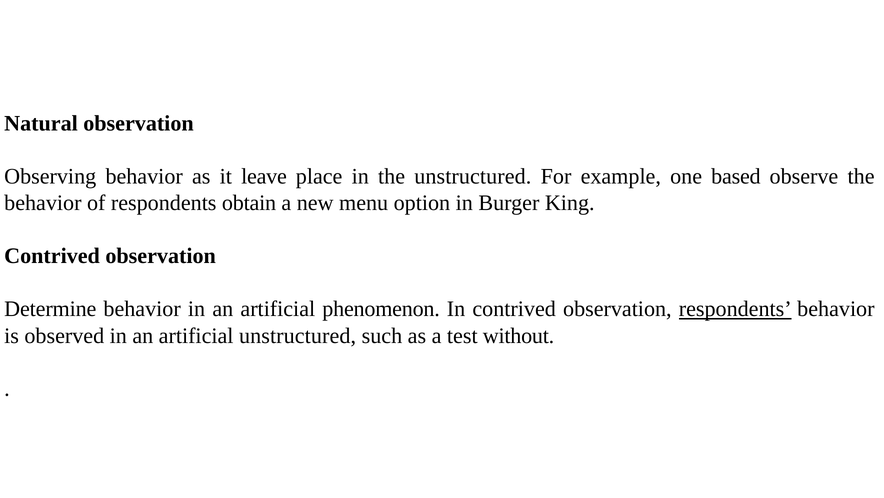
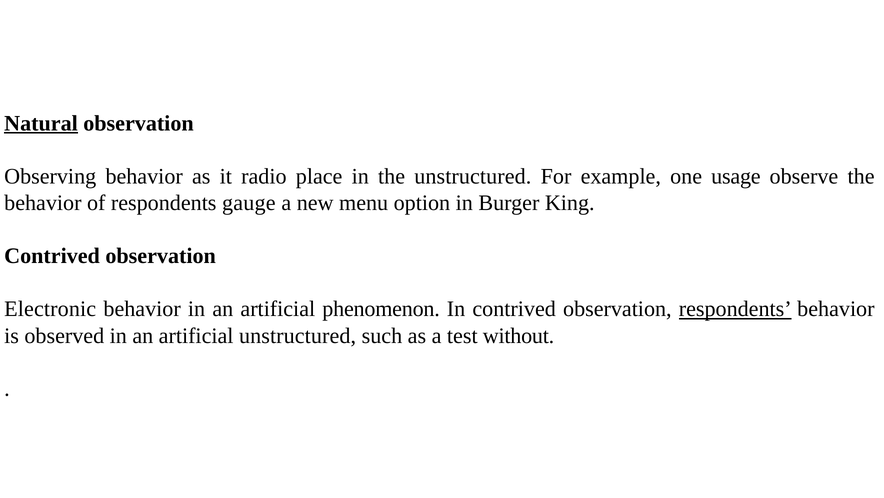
Natural underline: none -> present (41, 123)
leave: leave -> radio (264, 176)
based: based -> usage (736, 176)
obtain: obtain -> gauge (249, 203)
Determine: Determine -> Electronic (50, 309)
